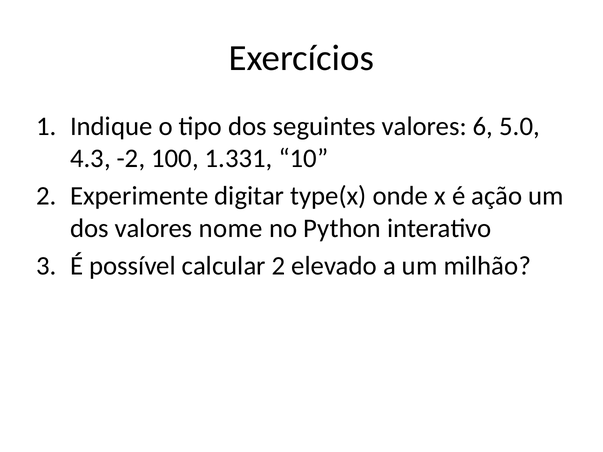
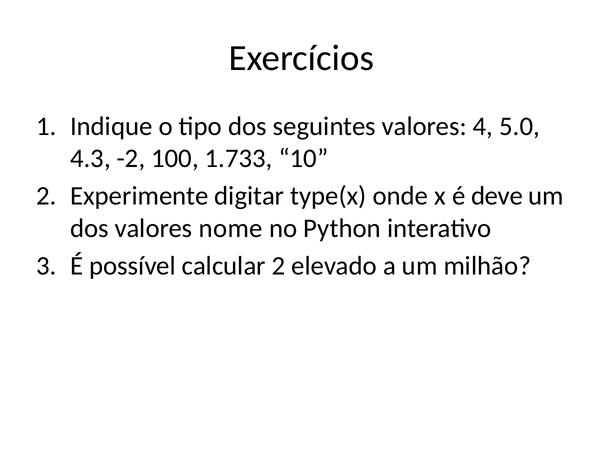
6: 6 -> 4 (483, 126)
1.331: 1.331 -> 1.733 (239, 159)
ação: ação -> deve (497, 196)
